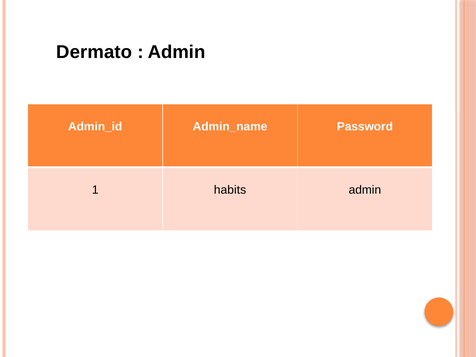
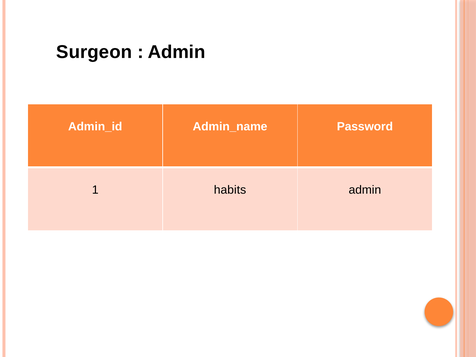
Dermato: Dermato -> Surgeon (94, 52)
